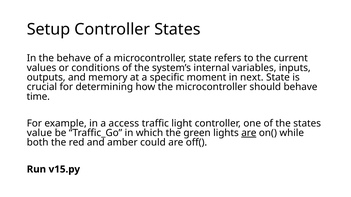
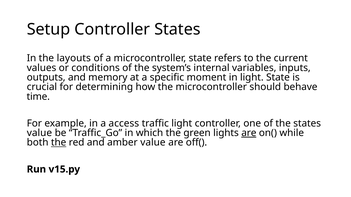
the behave: behave -> layouts (74, 58)
in next: next -> light (252, 78)
the underline: none -> present (59, 143)
amber could: could -> value (153, 143)
